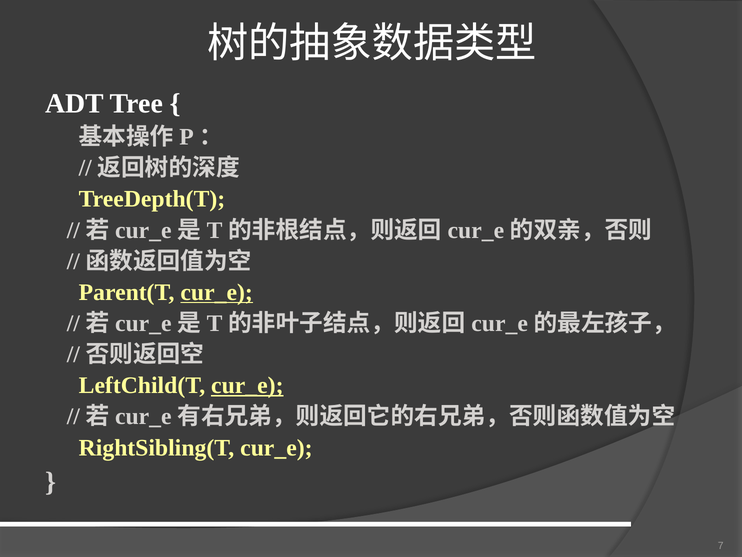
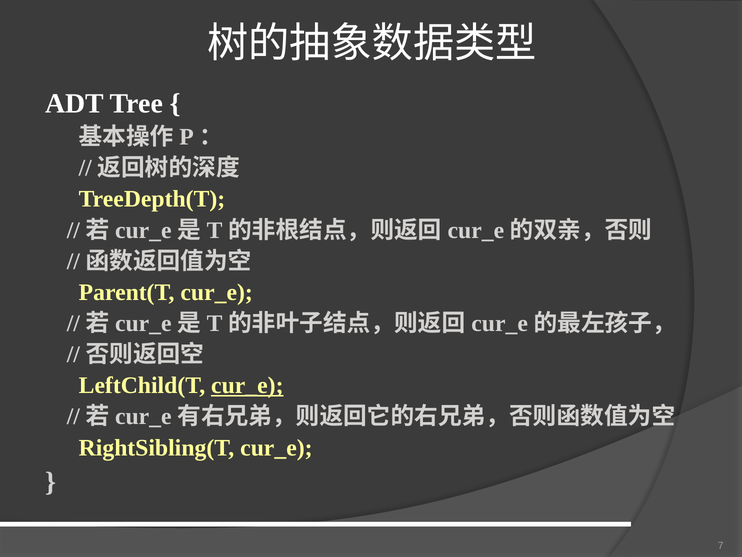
cur_e underline: present -> none (217, 292)
